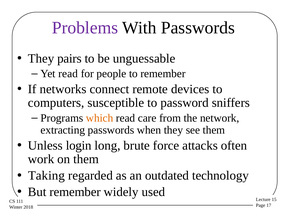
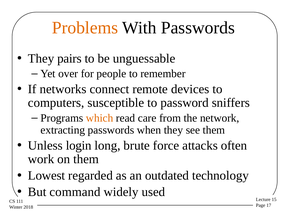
Problems colour: purple -> orange (85, 28)
Yet read: read -> over (68, 74)
Taking: Taking -> Lowest (47, 176)
But remember: remember -> command (75, 192)
